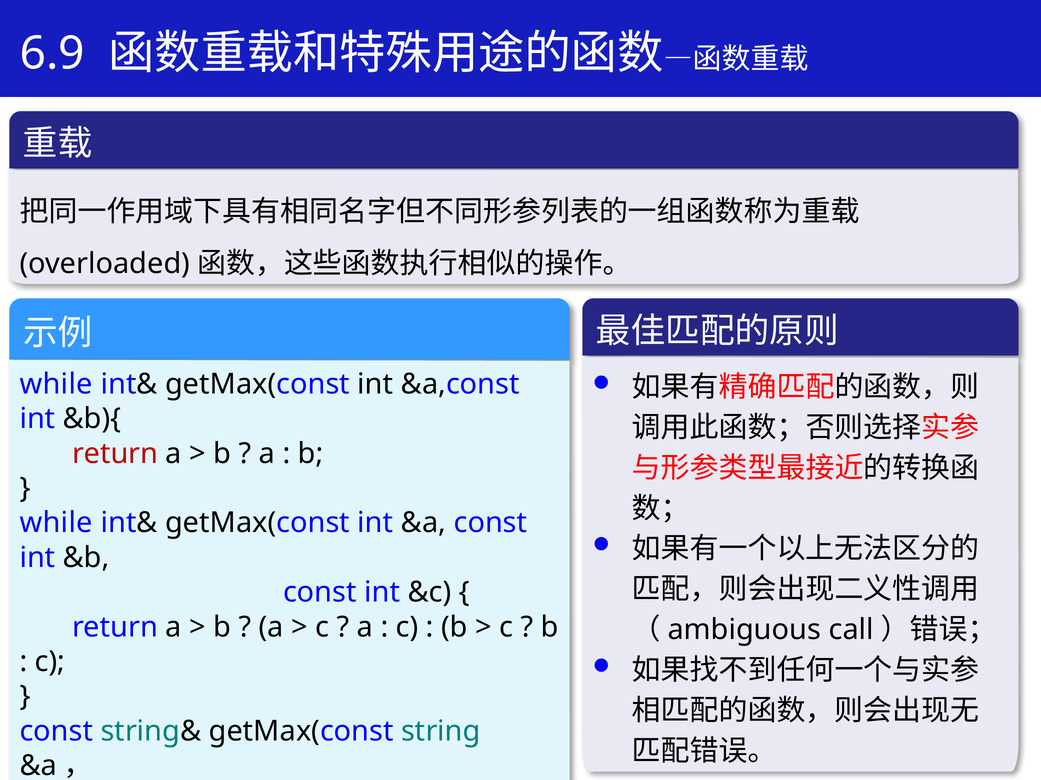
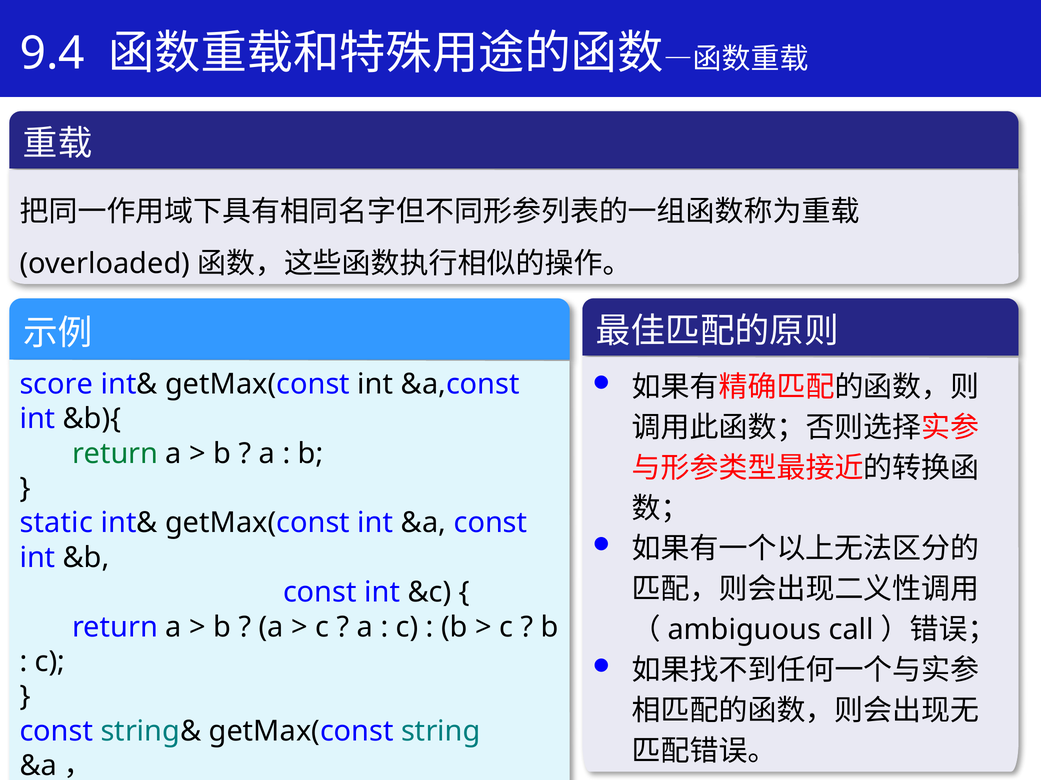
6.9: 6.9 -> 9.4 (52, 54)
while: while -> score (56, 385)
return colour: red -> green (115, 454)
while: while -> static (56, 523)
